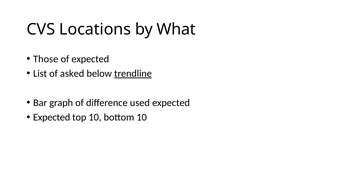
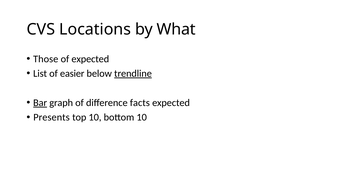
asked: asked -> easier (72, 74)
Bar underline: none -> present (40, 103)
used: used -> facts (140, 103)
Expected: Expected -> Presents (52, 118)
